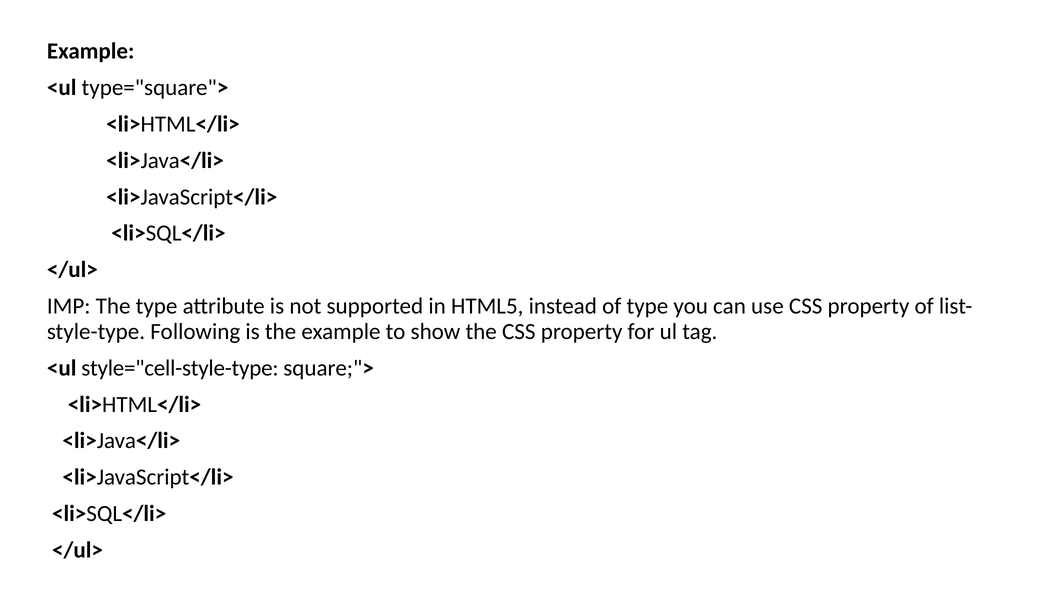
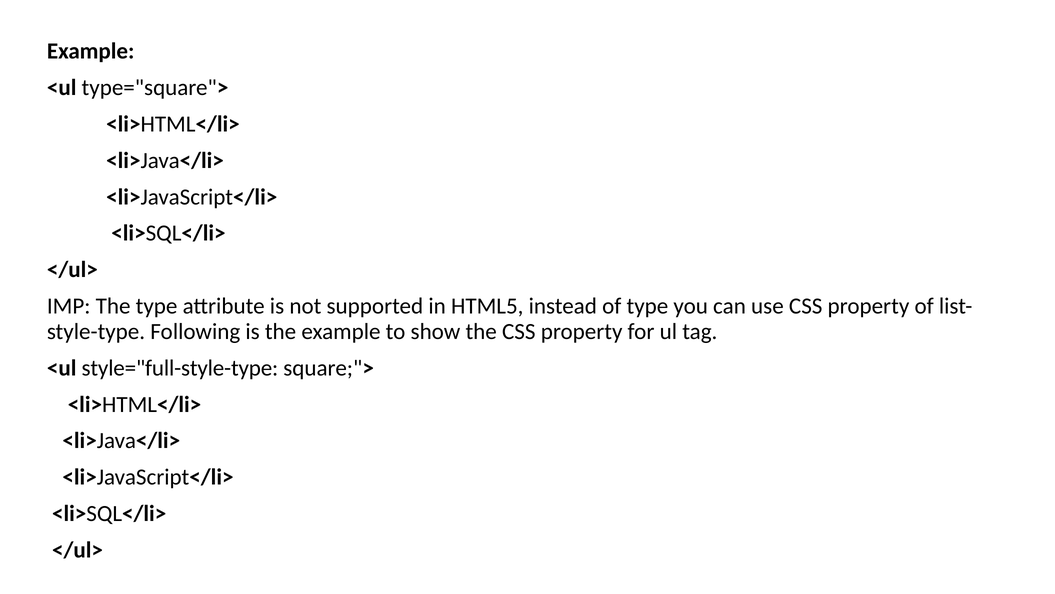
style="cell-style-type: style="cell-style-type -> style="full-style-type (180, 368)
